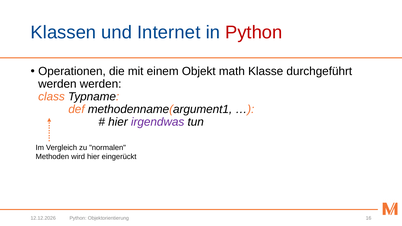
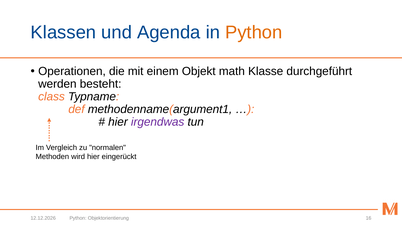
Internet: Internet -> Agenda (169, 32)
Python colour: red -> orange (254, 32)
werden werden: werden -> besteht (101, 84)
